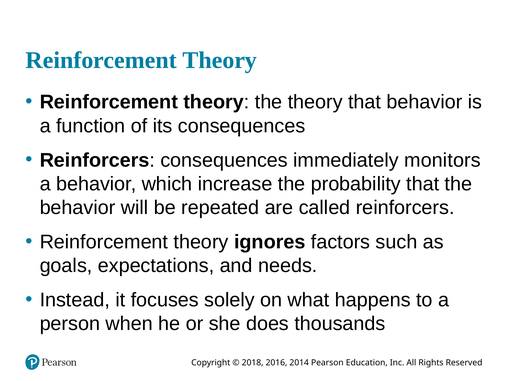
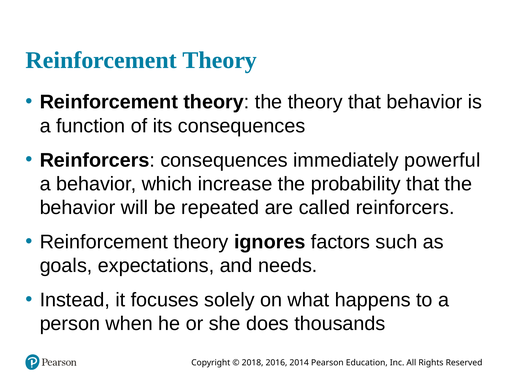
monitors: monitors -> powerful (442, 160)
